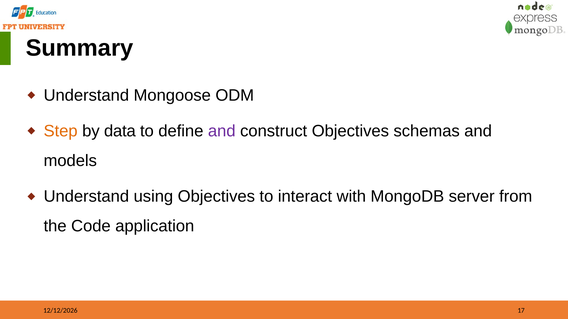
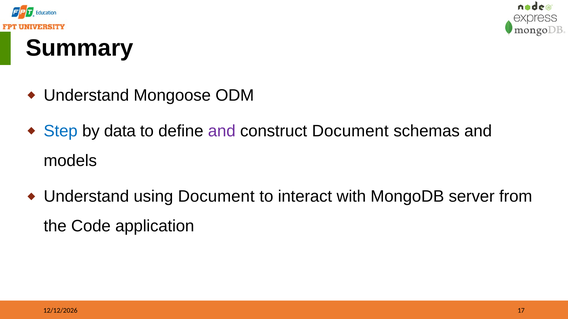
Step colour: orange -> blue (61, 131)
construct Objectives: Objectives -> Document (350, 131)
using Objectives: Objectives -> Document (216, 197)
